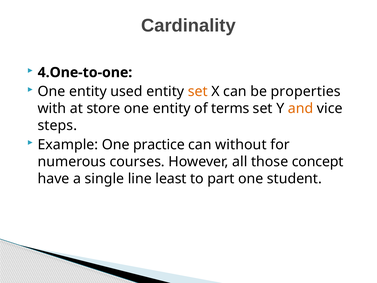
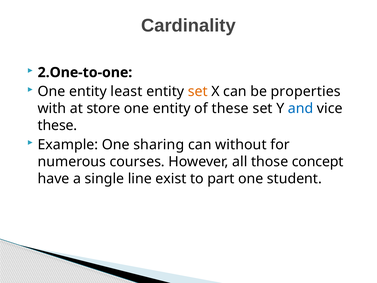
4.One-to-one: 4.One-to-one -> 2.One-to-one (85, 72)
used: used -> least (126, 91)
of terms: terms -> these (230, 108)
and colour: orange -> blue (301, 108)
steps: steps -> these (57, 125)
practice: practice -> sharing (159, 145)
least: least -> exist (171, 178)
